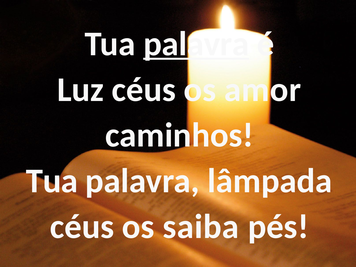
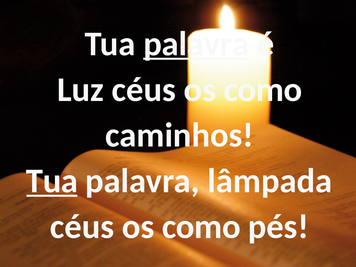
amor: amor -> como (263, 90)
Tua underline: none -> present (52, 181)
saiba: saiba -> como (201, 227)
